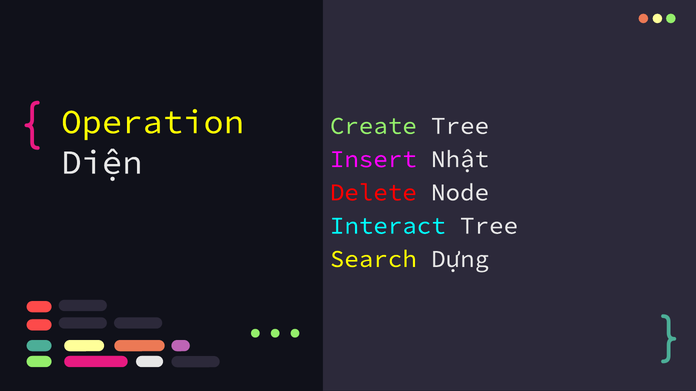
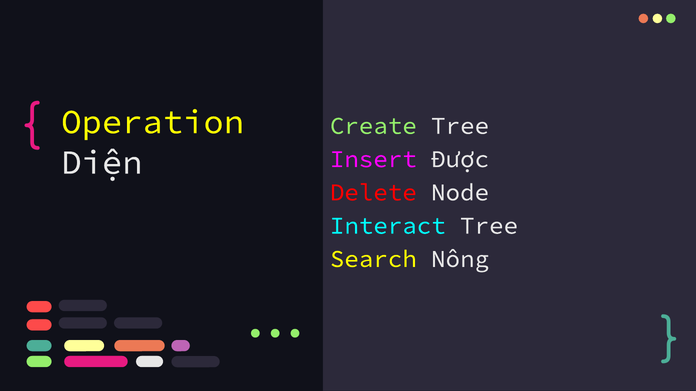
Nhật: Nhật -> Được (460, 159)
Dựng: Dựng -> Nông (460, 259)
